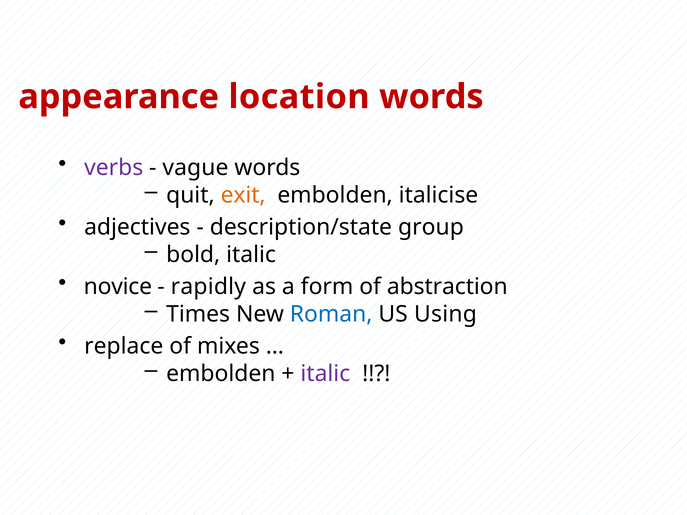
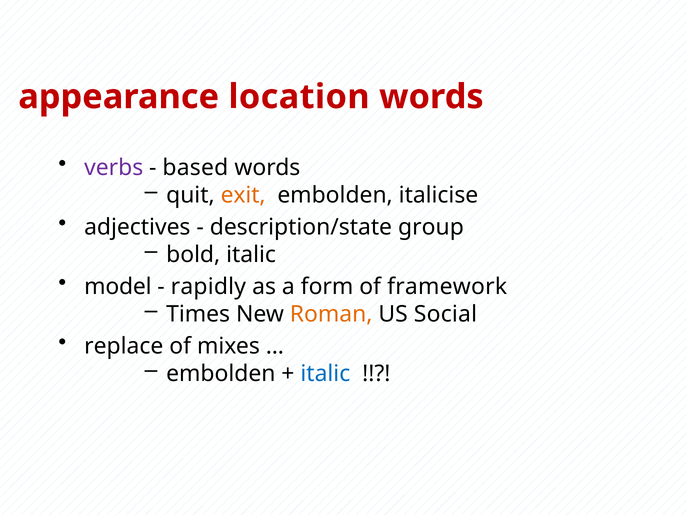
vague: vague -> based (195, 168)
novice: novice -> model (118, 287)
abstraction: abstraction -> framework (447, 287)
Roman colour: blue -> orange (331, 314)
Using: Using -> Social (445, 314)
italic colour: purple -> blue (325, 374)
